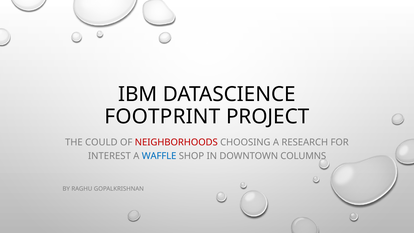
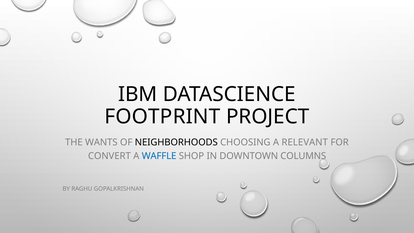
COULD: COULD -> WANTS (101, 142)
NEIGHBORHOODS colour: red -> black (176, 142)
RESEARCH: RESEARCH -> RELEVANT (305, 142)
INTEREST: INTEREST -> CONVERT (109, 156)
